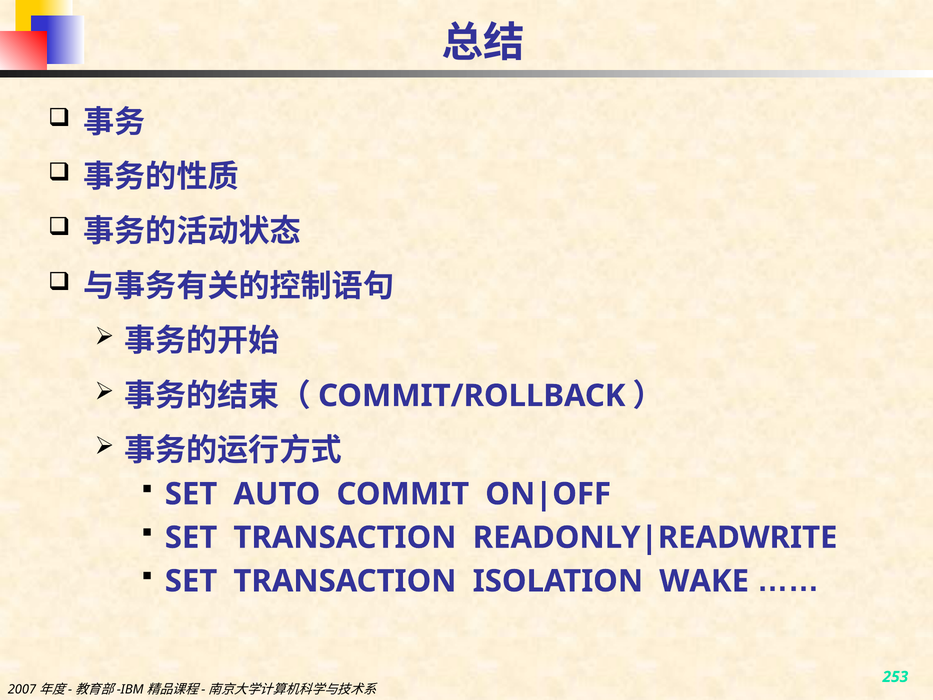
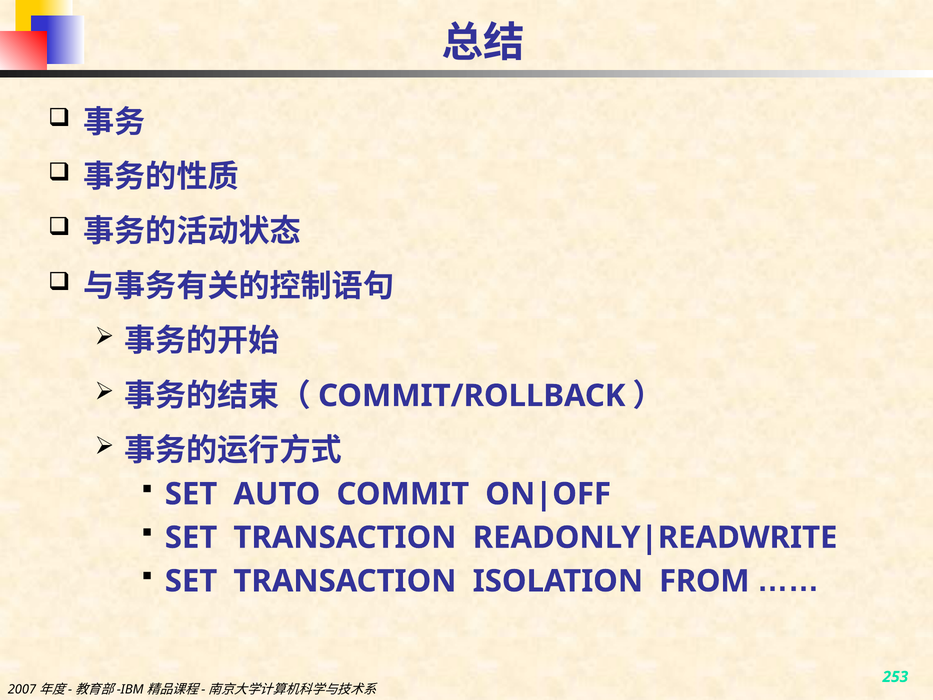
WAKE: WAKE -> FROM (704, 581)
